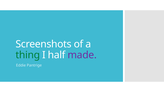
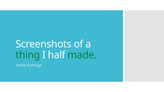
made colour: purple -> green (82, 55)
